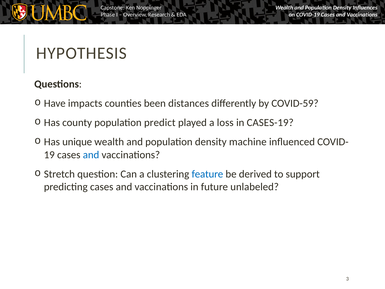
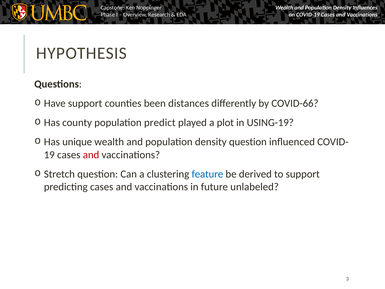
Have impacts: impacts -> support (85, 103)
COVID-59: COVID-59 -> COVID-66 (295, 103)
loss: loss -> plot (225, 123)
CASES-19: CASES-19 -> USING-19 (270, 123)
density machine: machine -> question (248, 142)
and colour: blue -> red (91, 155)
